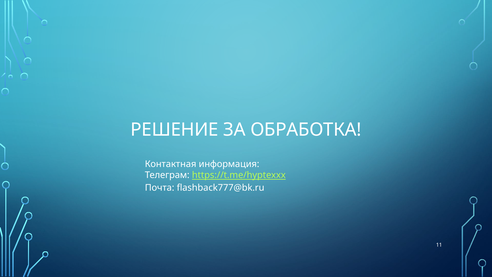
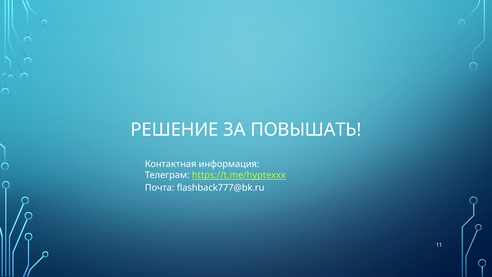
ОБРАБОТКА: ОБРАБОТКА -> ПОВЫШАТЬ (306, 129)
